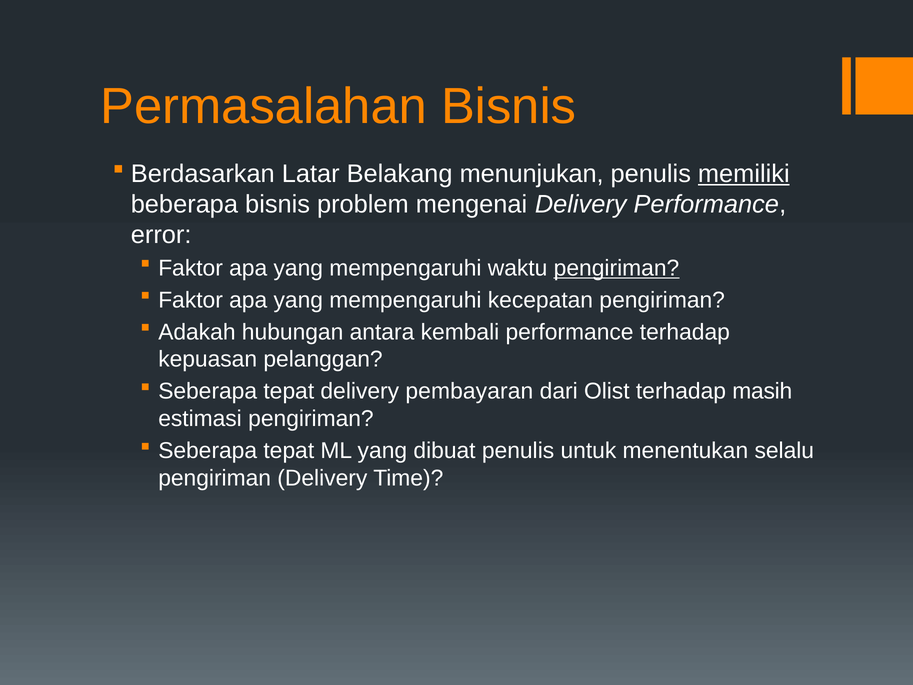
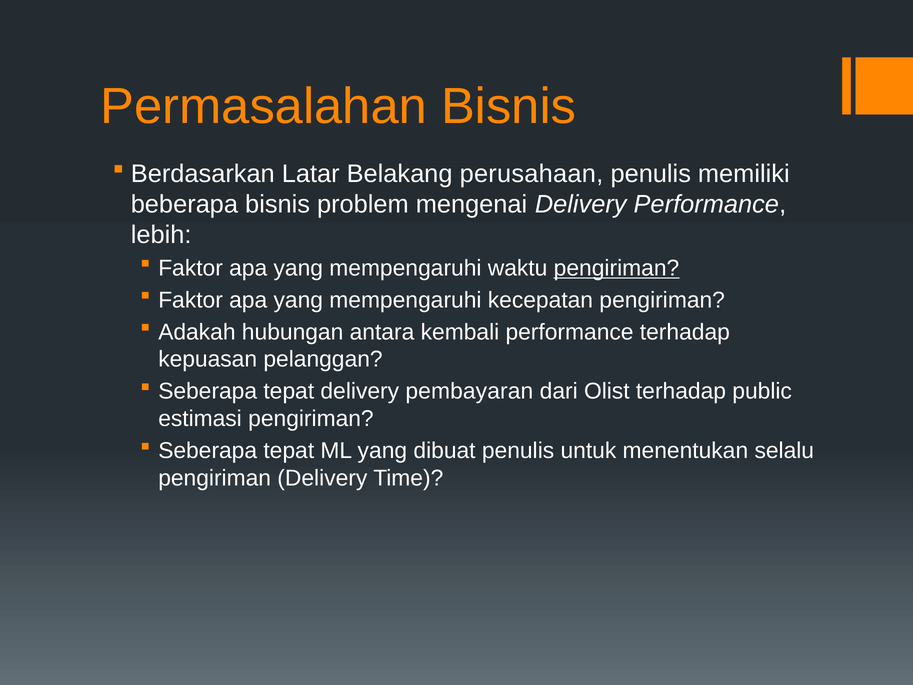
menunjukan: menunjukan -> perusahaan (531, 174)
memiliki underline: present -> none (744, 174)
error: error -> lebih (161, 235)
masih: masih -> public (762, 391)
